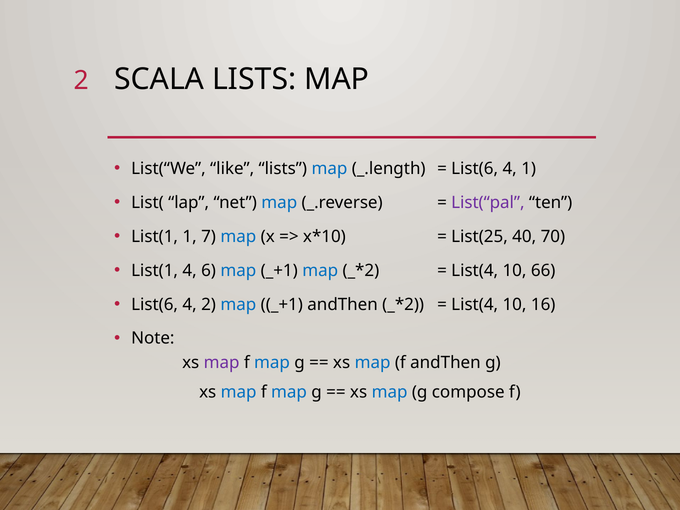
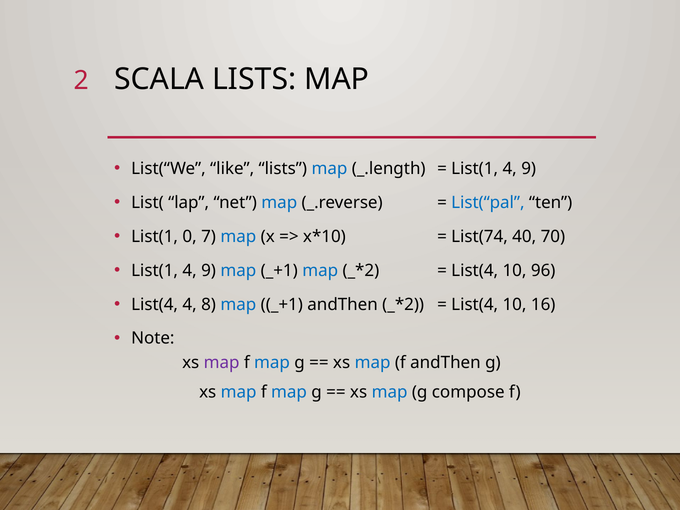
List(6: List(6 -> List(1 (475, 169)
1: 1 -> 9 (529, 169)
List(“pal colour: purple -> blue (488, 203)
List(1 1: 1 -> 0 (190, 237)
List(25: List(25 -> List(74 (480, 237)
6: 6 -> 9 (209, 271)
66: 66 -> 96 (543, 271)
List(6: List(6 -> List(4 (155, 304)
4 2: 2 -> 8 (209, 304)
